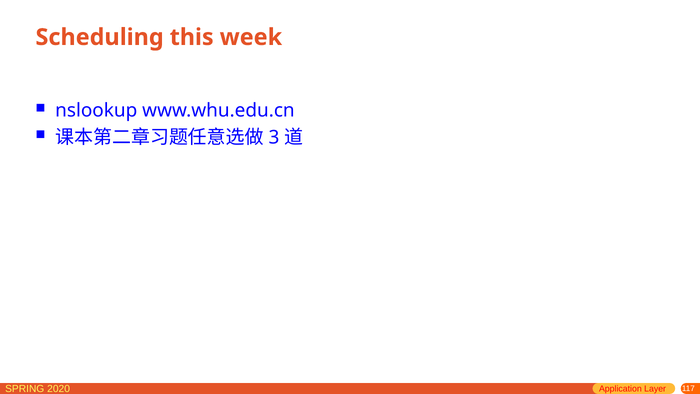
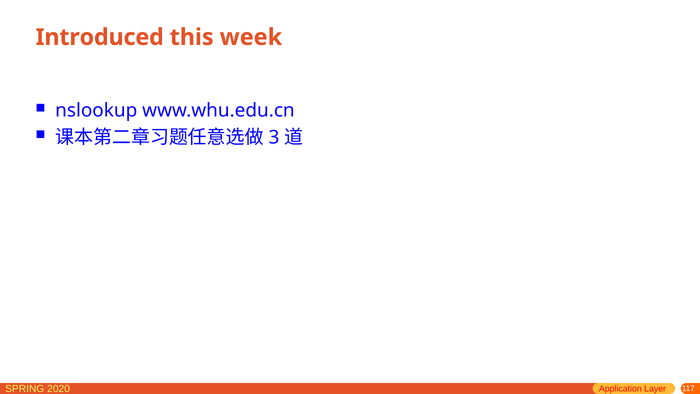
Scheduling: Scheduling -> Introduced (100, 37)
